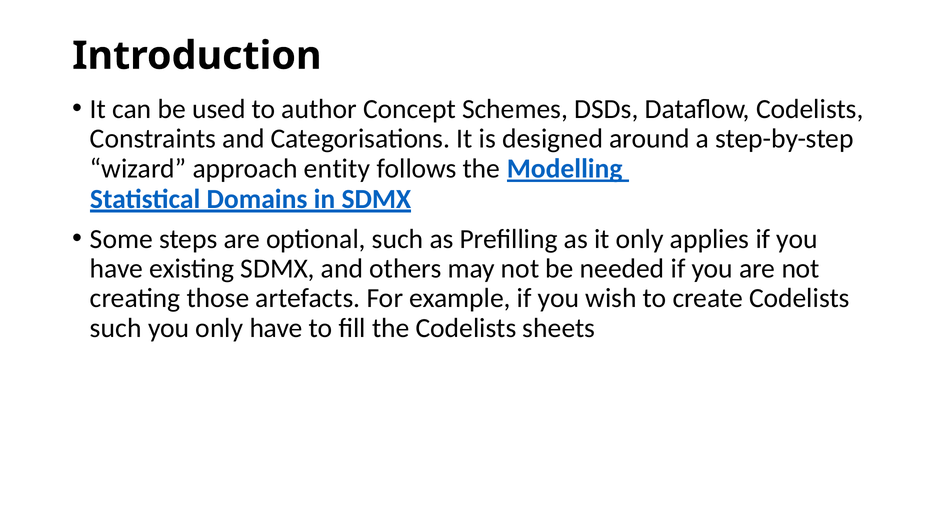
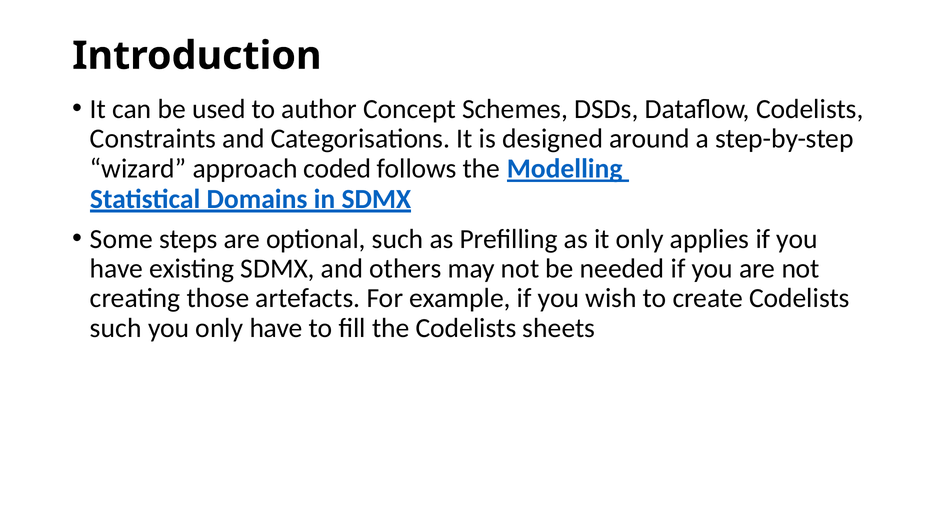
entity: entity -> coded (337, 169)
